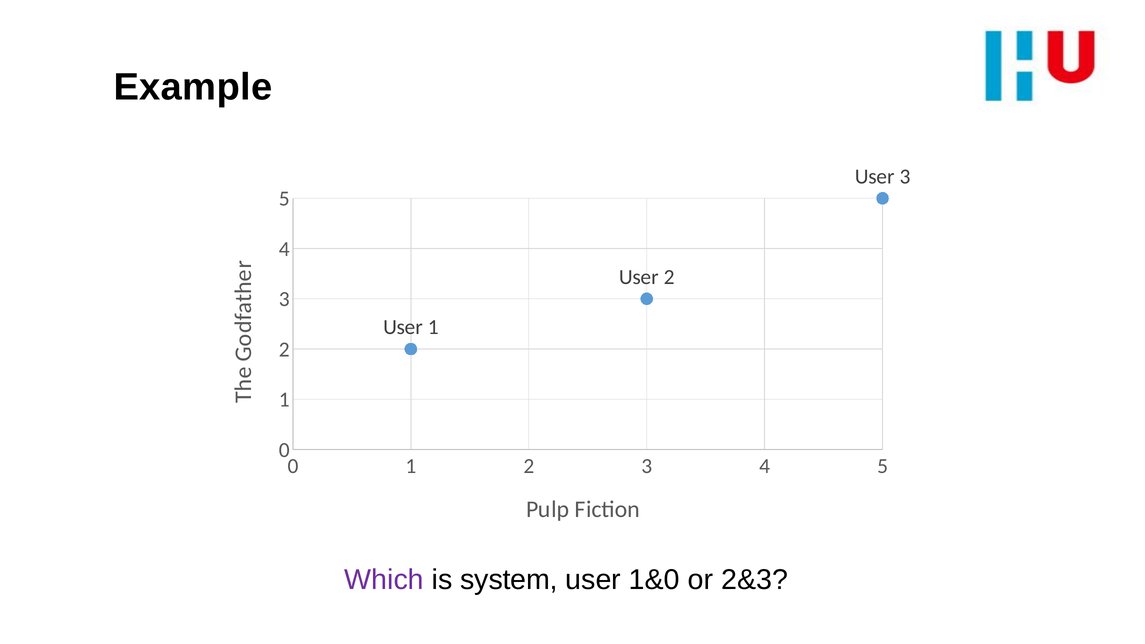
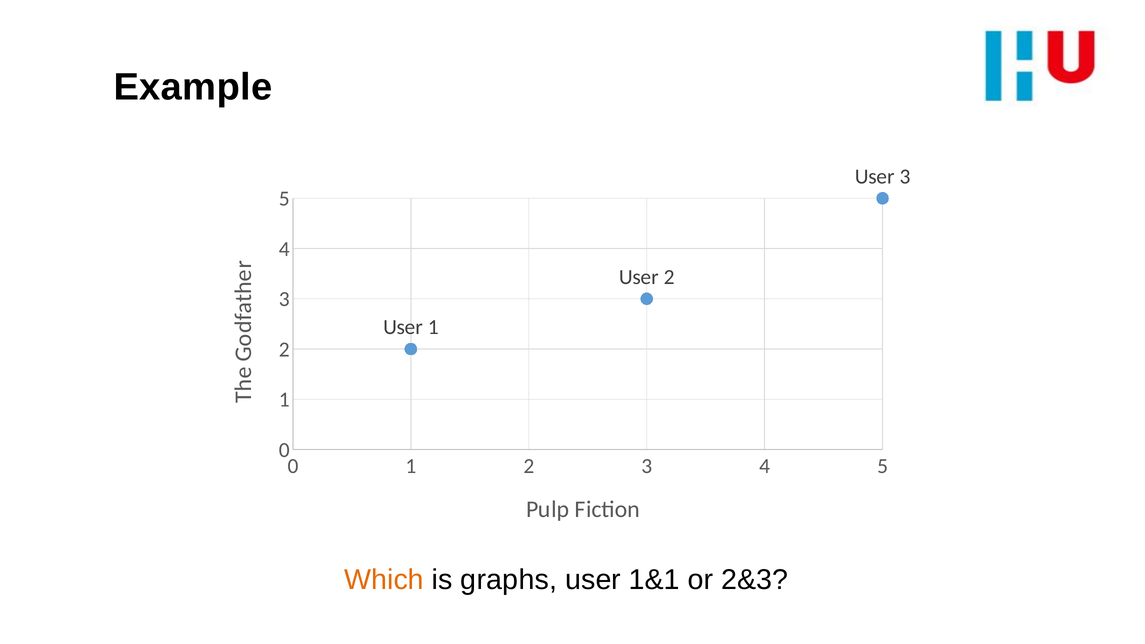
Which colour: purple -> orange (384, 580)
system: system -> graphs (509, 580)
1&0: 1&0 -> 1&1 (654, 580)
